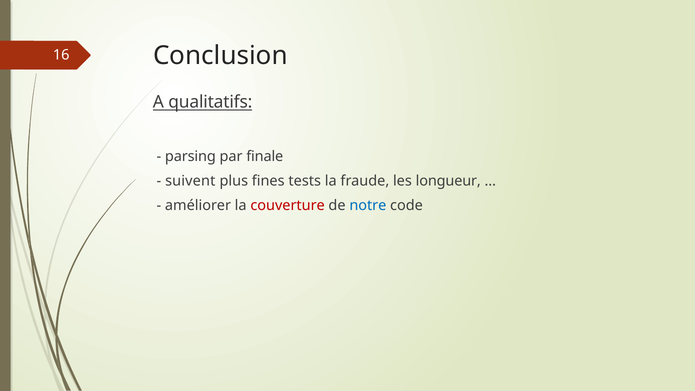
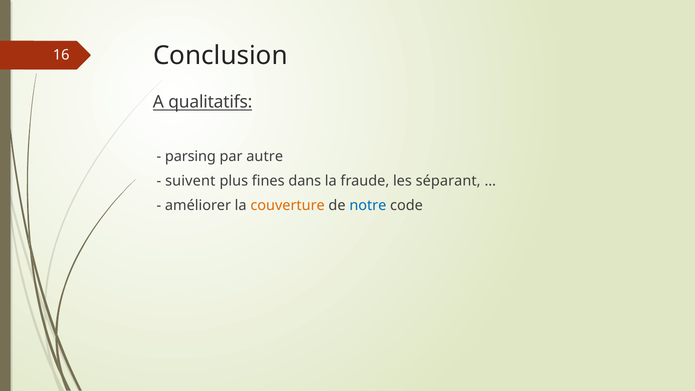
finale: finale -> autre (265, 156)
tests: tests -> dans (305, 181)
longueur: longueur -> séparant (448, 181)
couverture colour: red -> orange (288, 206)
